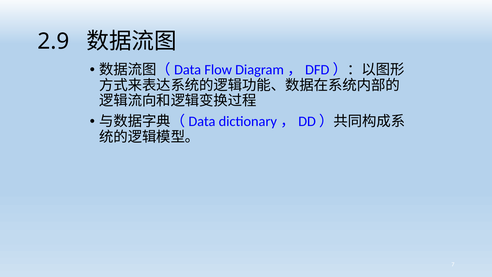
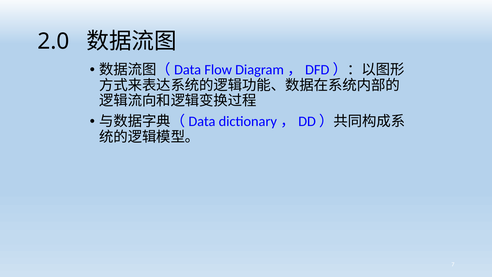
2.9: 2.9 -> 2.0 (53, 41)
